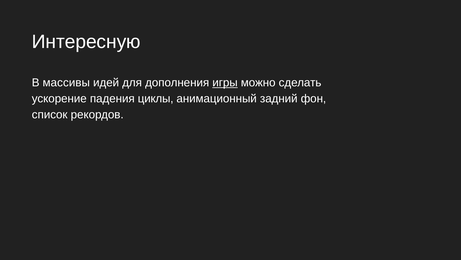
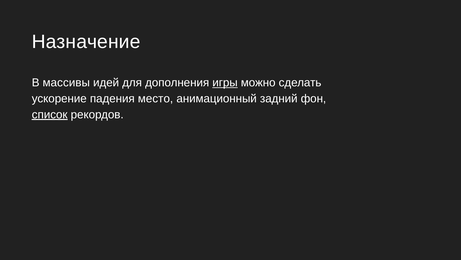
Интересную: Интересную -> Назначение (86, 42)
циклы: циклы -> место (156, 98)
список underline: none -> present (50, 114)
